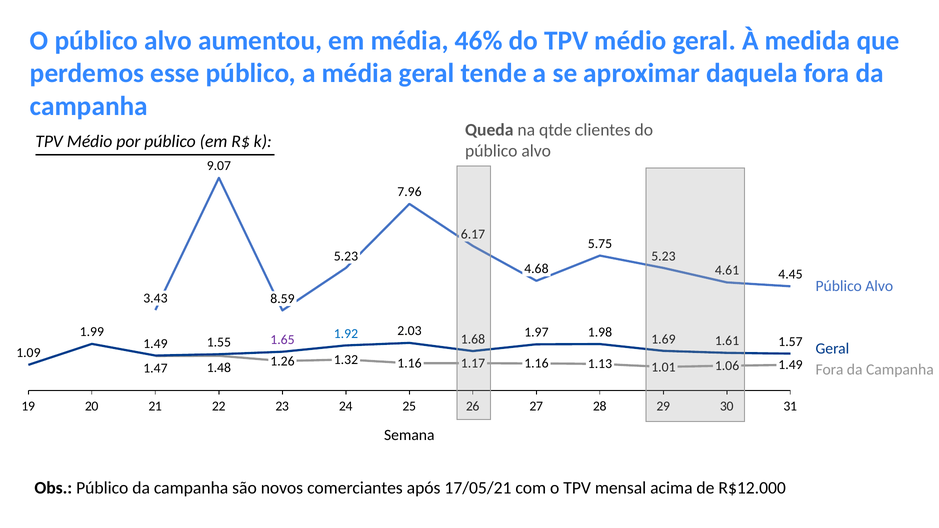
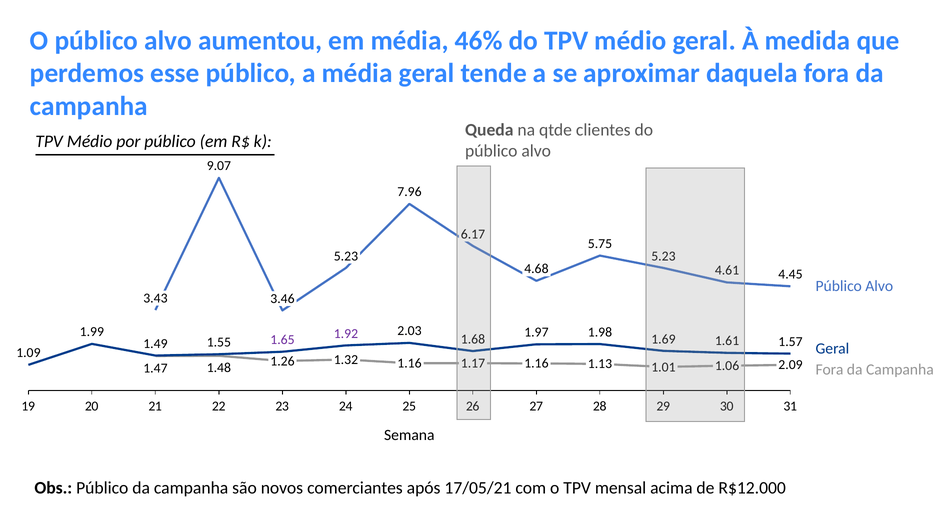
8.59: 8.59 -> 3.46 (282, 299)
1.92 colour: blue -> purple (346, 334)
1.49: 1.49 -> 2.09 (790, 365)
